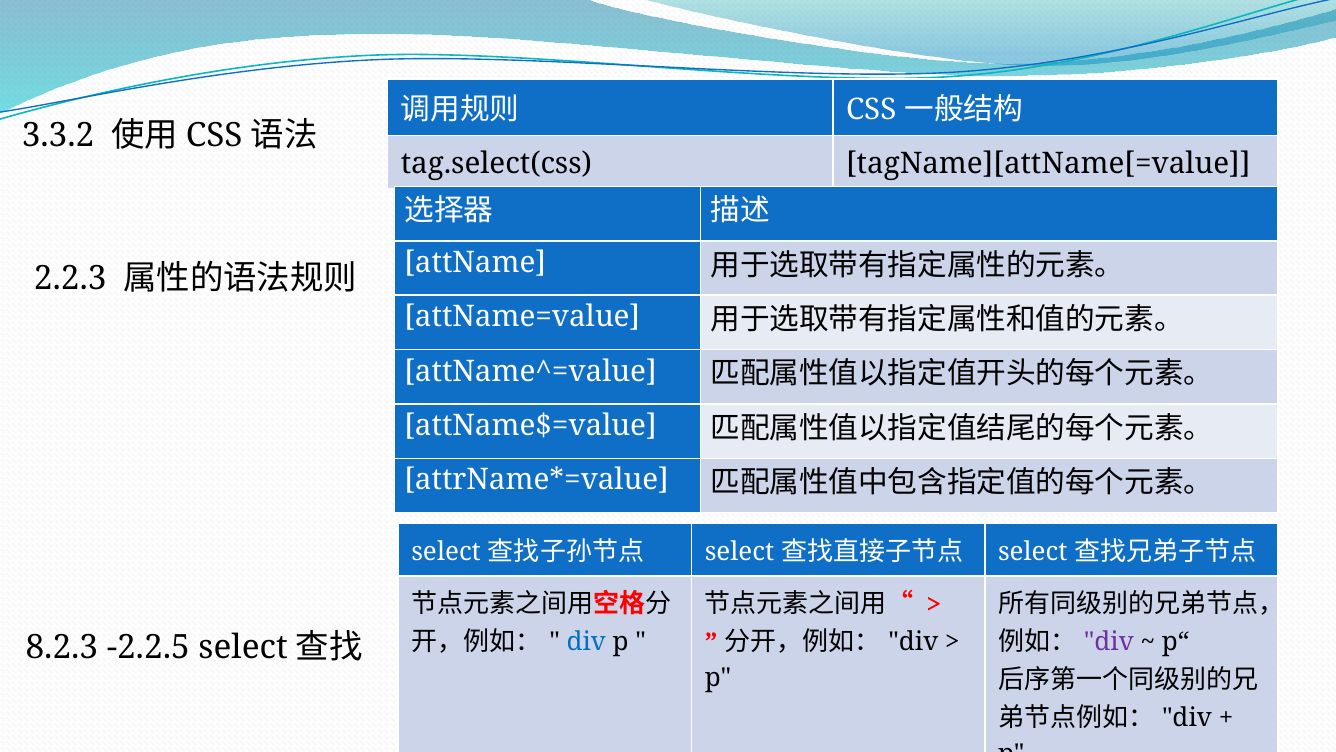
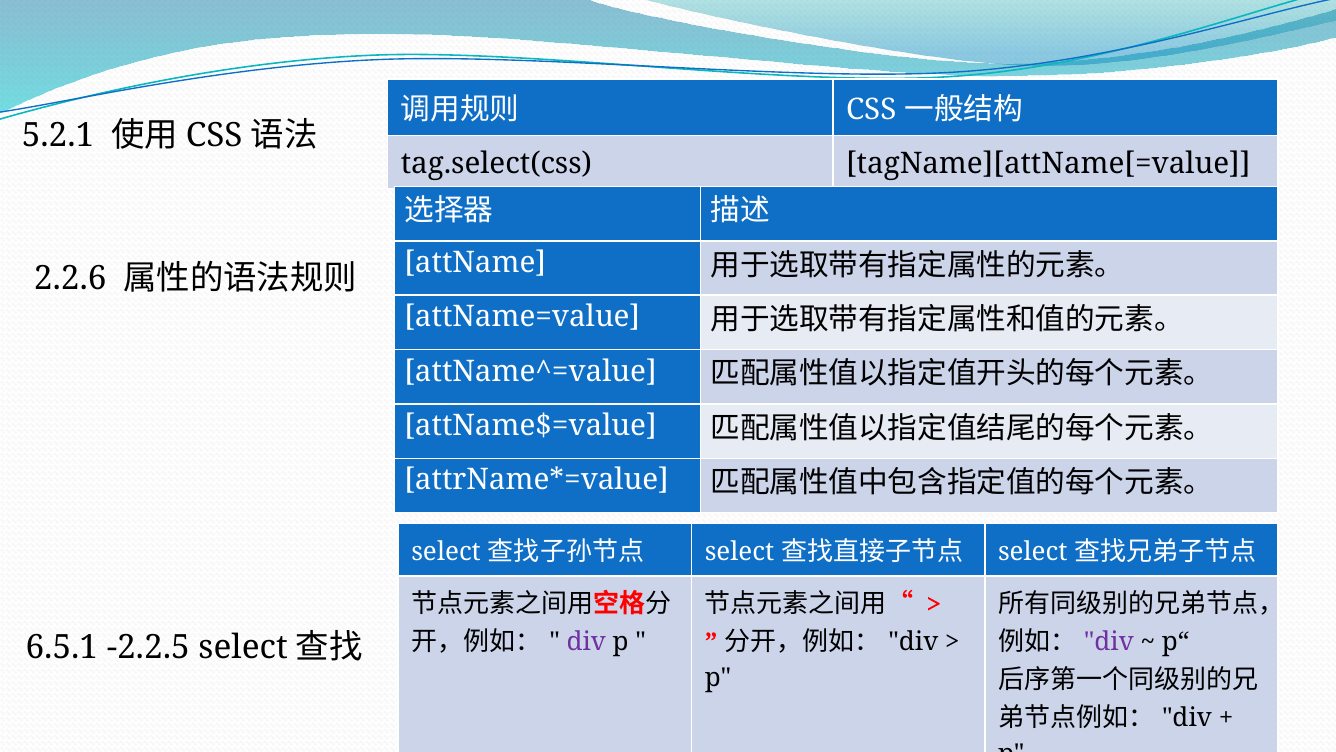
3.3.2: 3.3.2 -> 5.2.1 (58, 135)
2.2.3: 2.2.3 -> 2.2.6 (70, 278)
div colour: blue -> purple (586, 642)
8.2.3: 8.2.3 -> 6.5.1 (62, 647)
